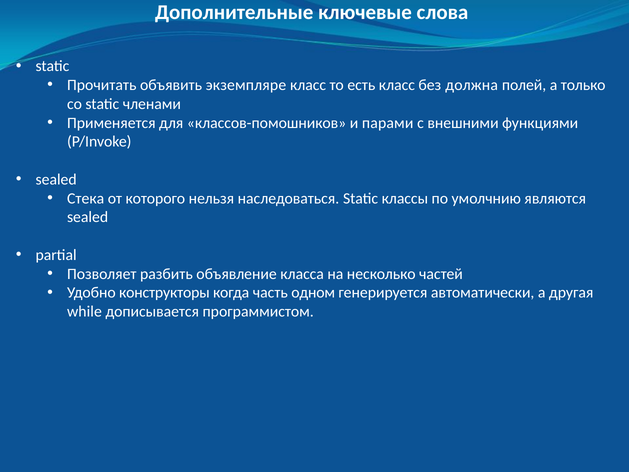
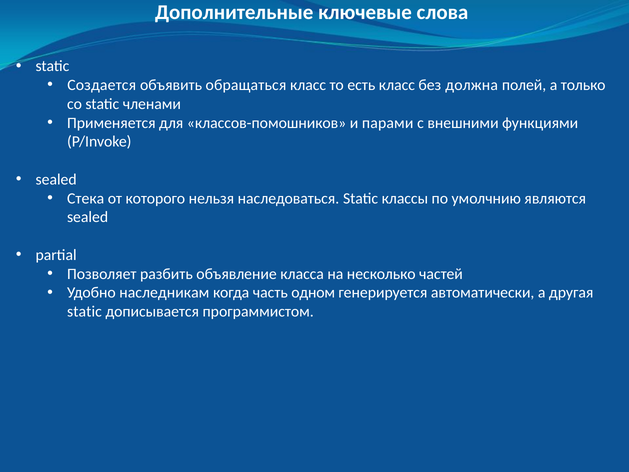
Прочитать: Прочитать -> Создается (102, 85)
экземпляре: экземпляре -> обращаться (246, 85)
конструкторы: конструкторы -> наследникам (164, 293)
while: while -> static (84, 312)
